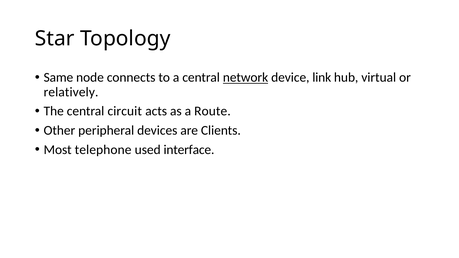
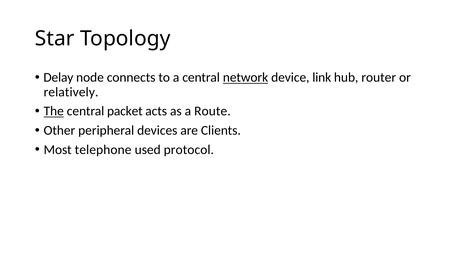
Same: Same -> Delay (58, 78)
virtual: virtual -> router (379, 78)
The underline: none -> present (54, 111)
circuit: circuit -> packet (125, 111)
interface: interface -> protocol (189, 150)
